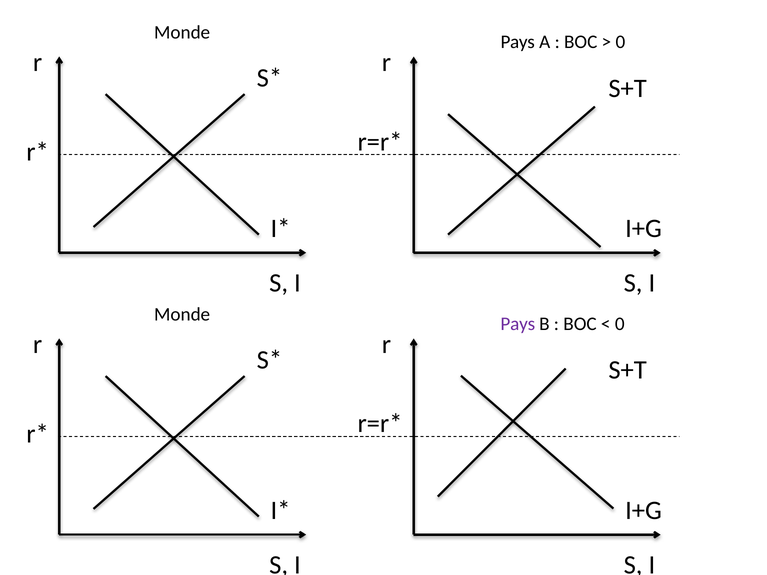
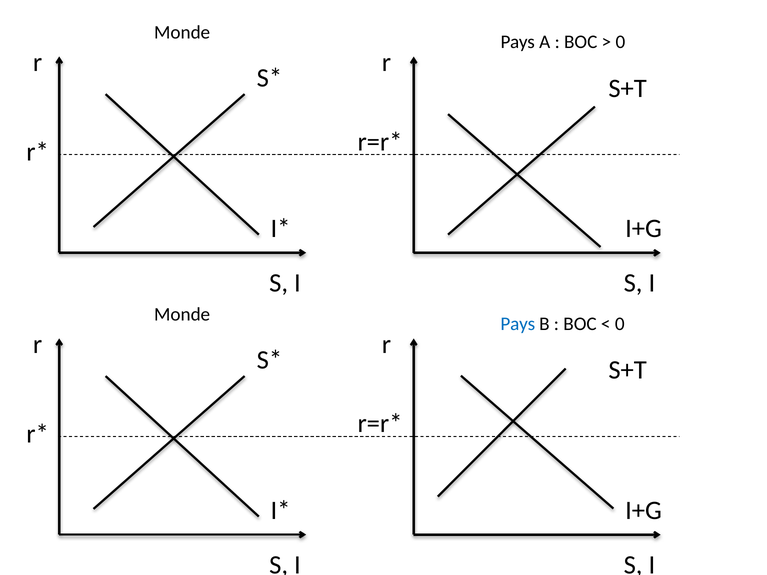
Pays colour: purple -> blue (518, 324)
